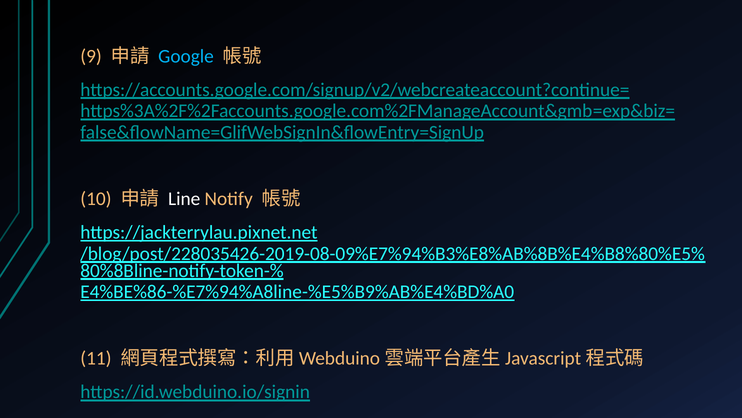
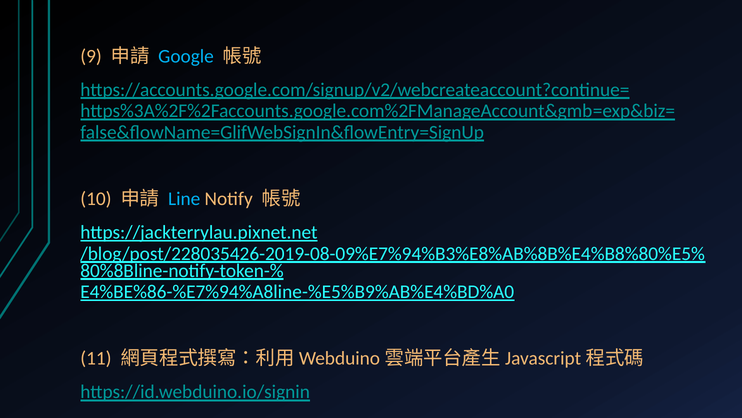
Line colour: white -> light blue (184, 199)
